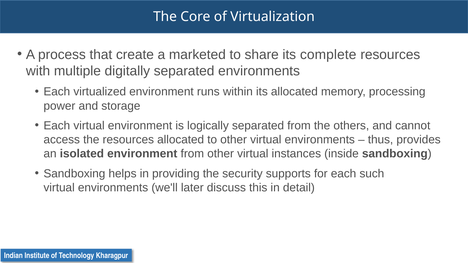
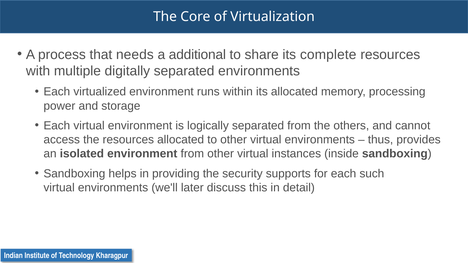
create: create -> needs (135, 55)
marketed: marketed -> additional (197, 55)
